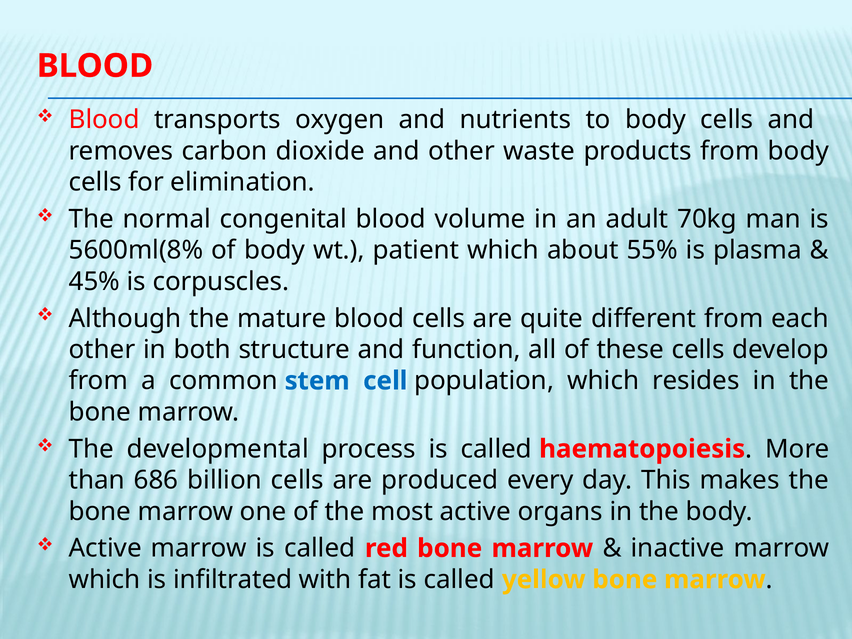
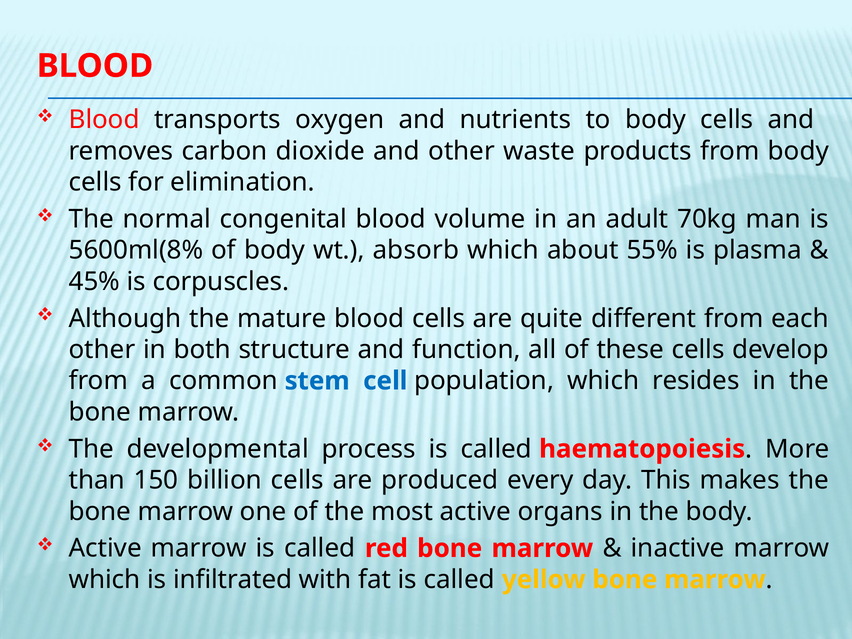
patient: patient -> absorb (416, 250)
686: 686 -> 150 (156, 480)
